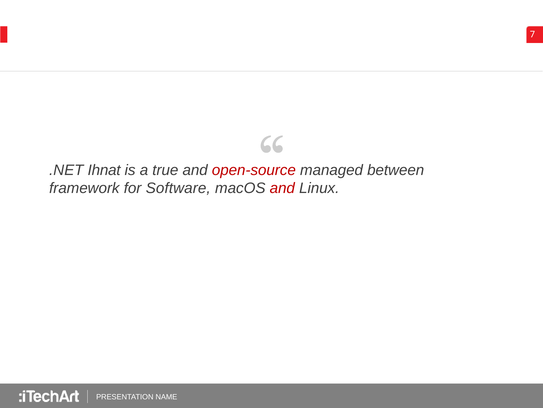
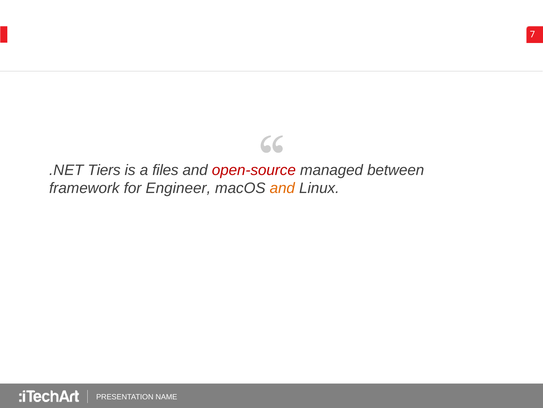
Ihnat: Ihnat -> Tiers (104, 170)
true: true -> files (165, 170)
Software: Software -> Engineer (178, 188)
and colour: red -> orange (282, 188)
